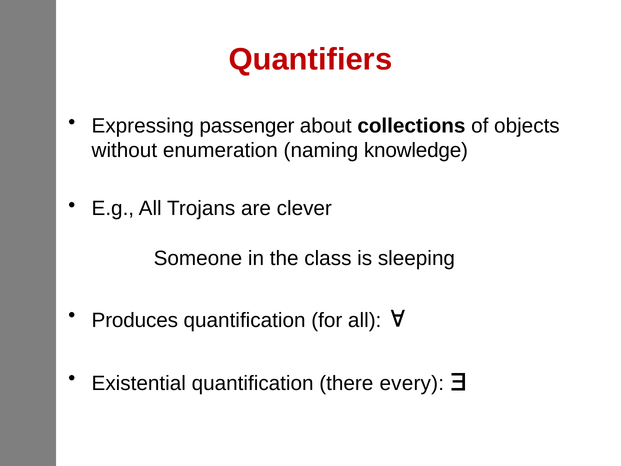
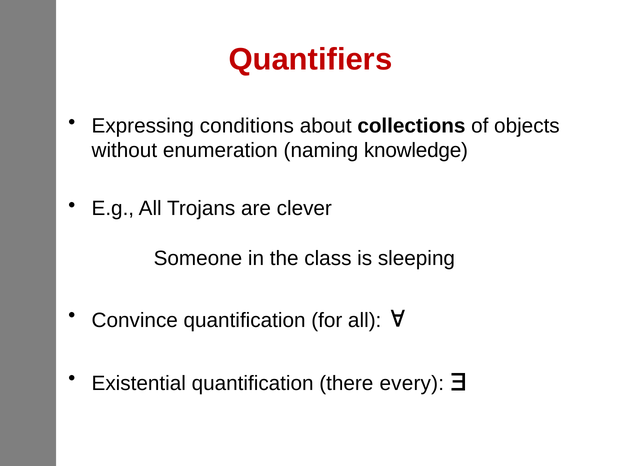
passenger: passenger -> conditions (247, 126)
Produces: Produces -> Convince (135, 320)
